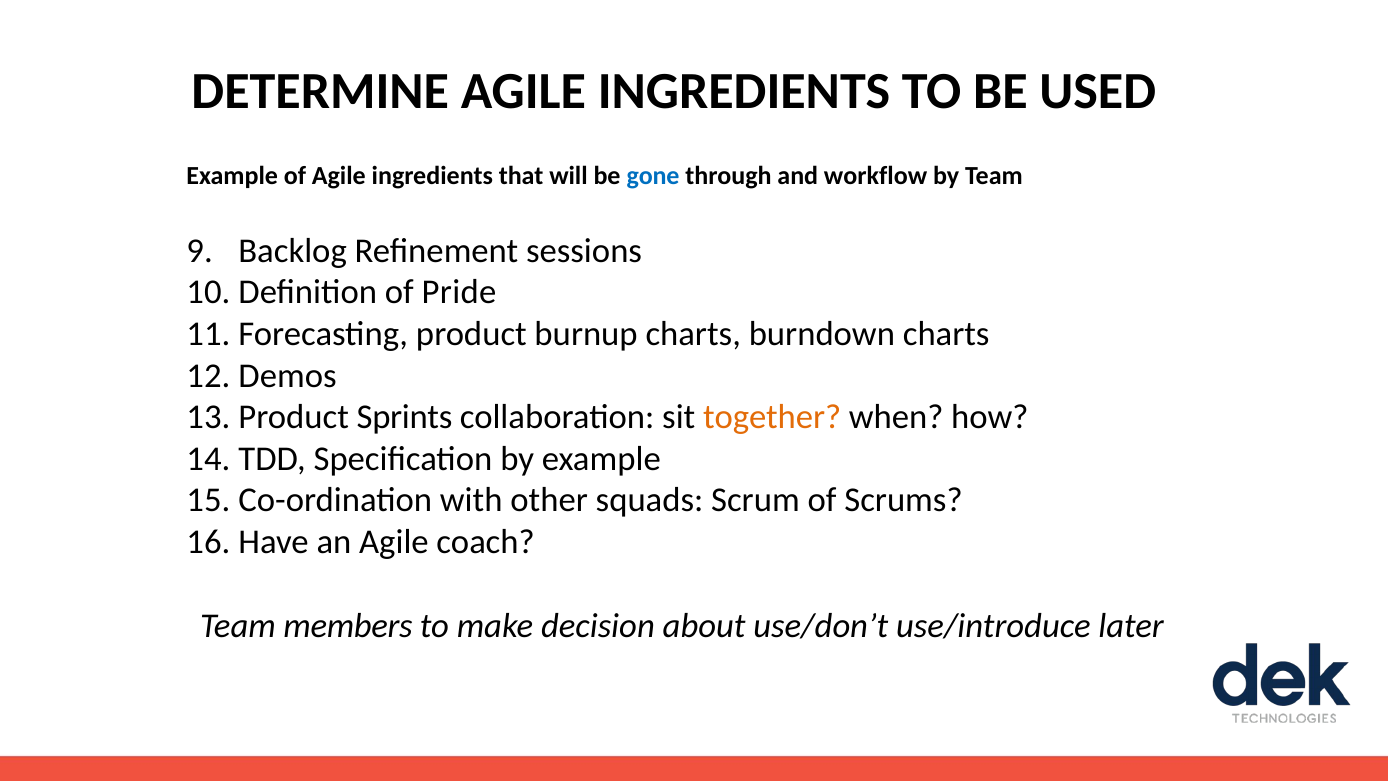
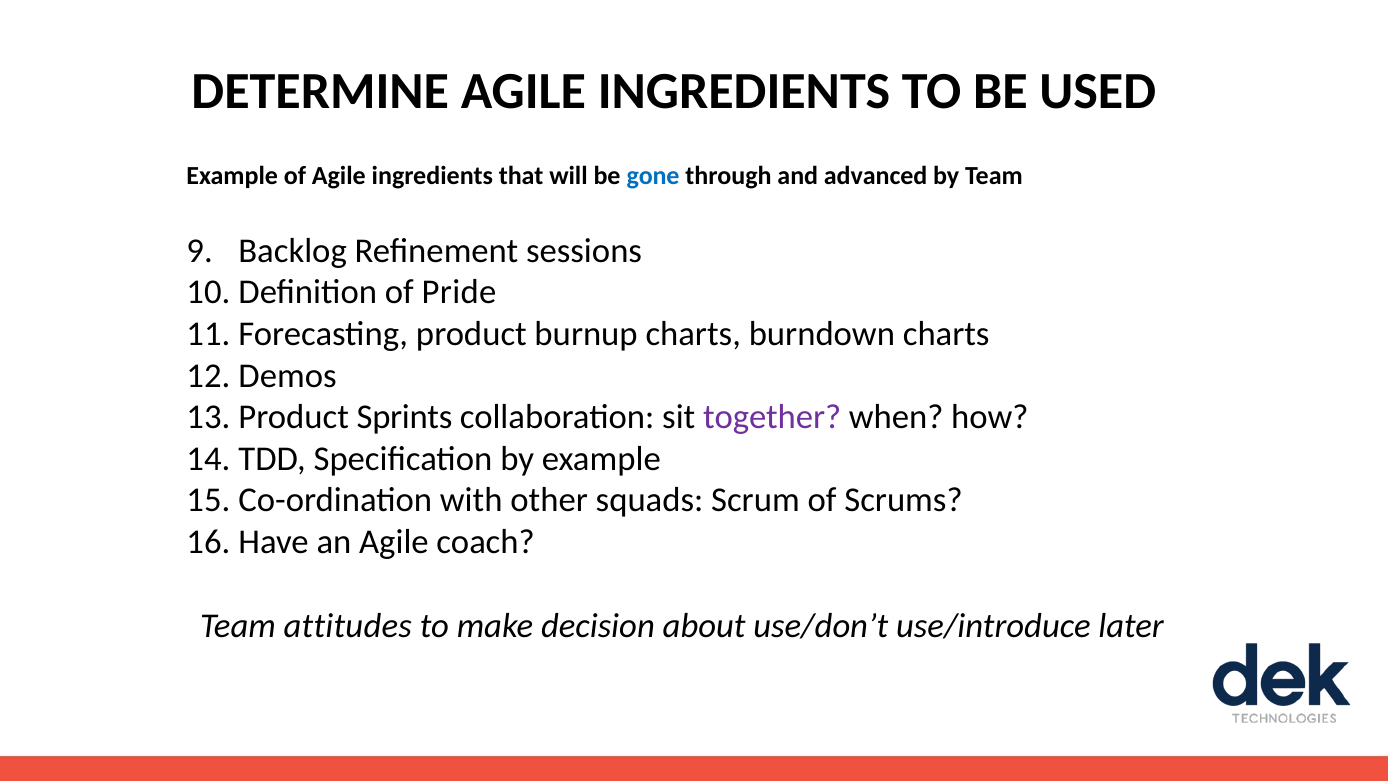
workflow: workflow -> advanced (876, 176)
together colour: orange -> purple (772, 417)
members: members -> attitudes (348, 626)
